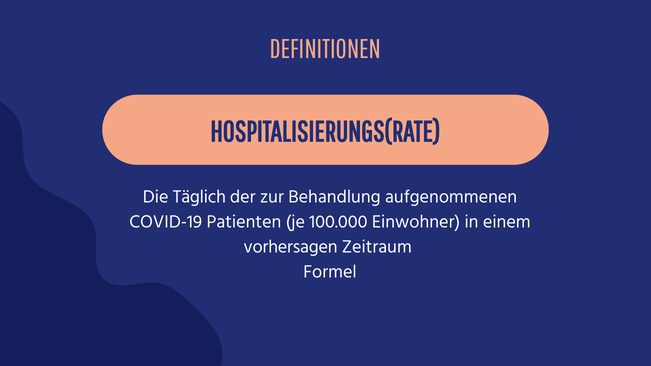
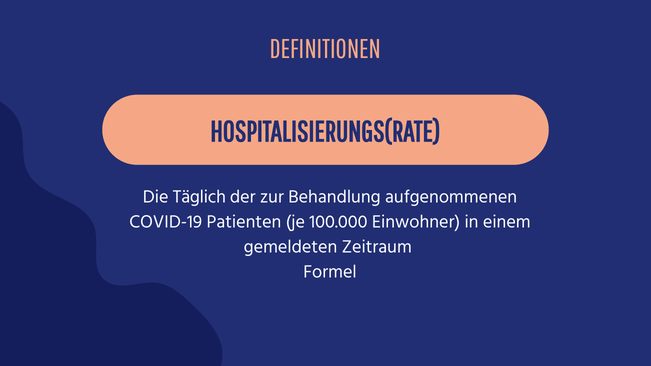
vorhersagen: vorhersagen -> gemeldeten (291, 247)
